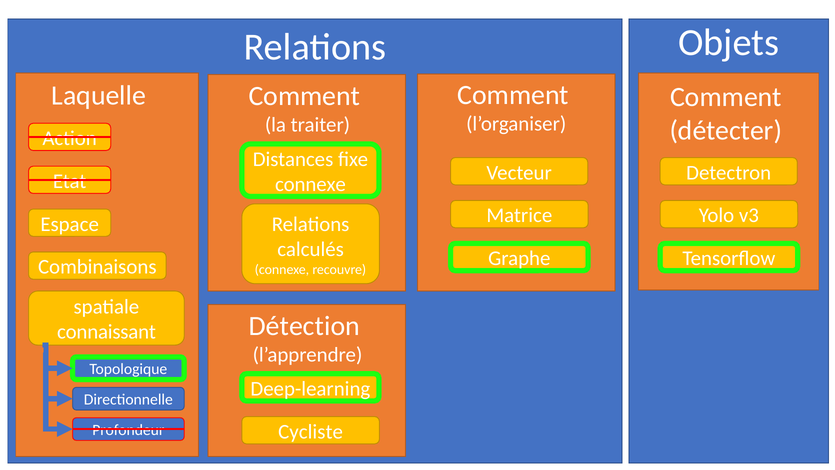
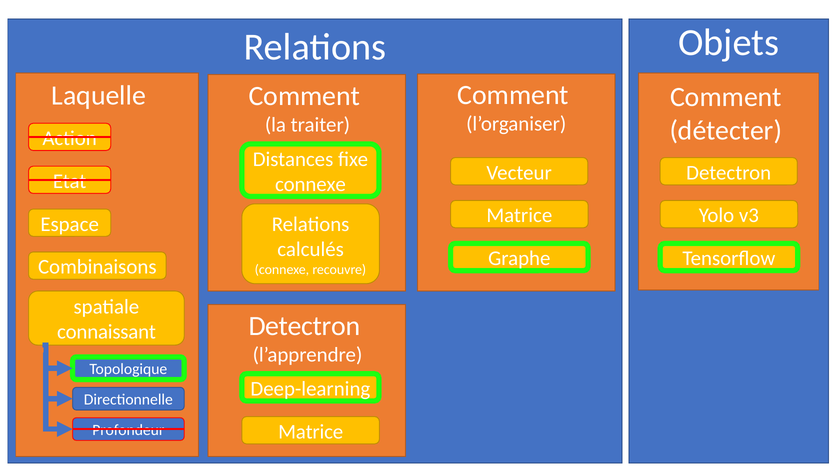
Détection: Détection -> Detectron (304, 326)
Cycliste: Cycliste -> Matrice (311, 431)
